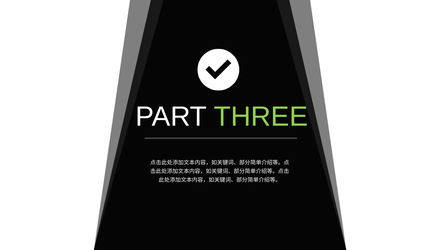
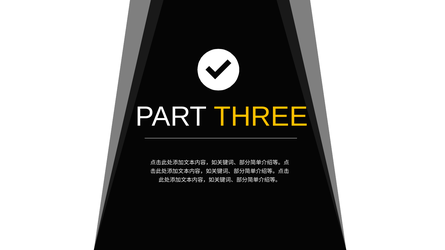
THREE colour: light green -> yellow (261, 117)
